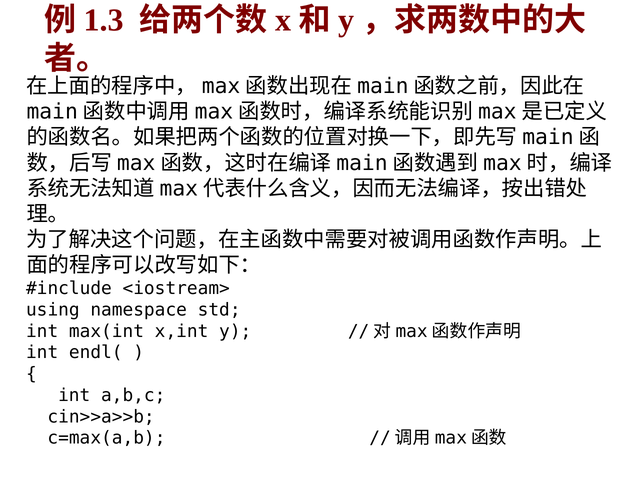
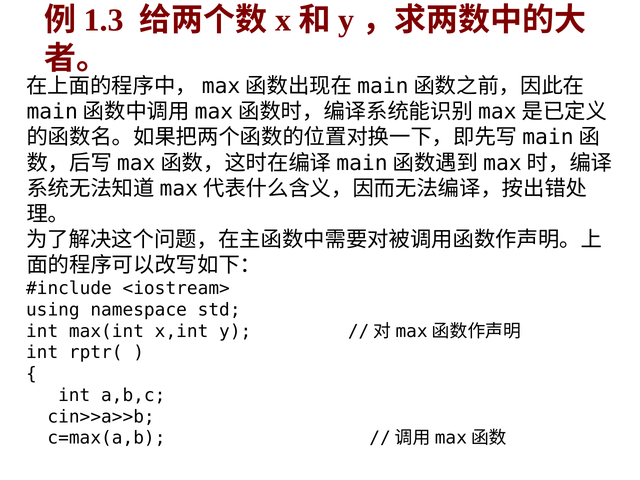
endl(: endl( -> rptr( (96, 353)
